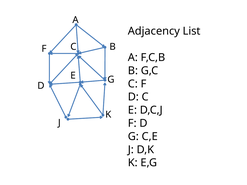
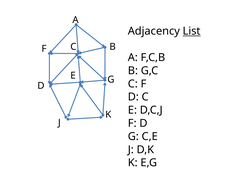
List underline: none -> present (192, 31)
